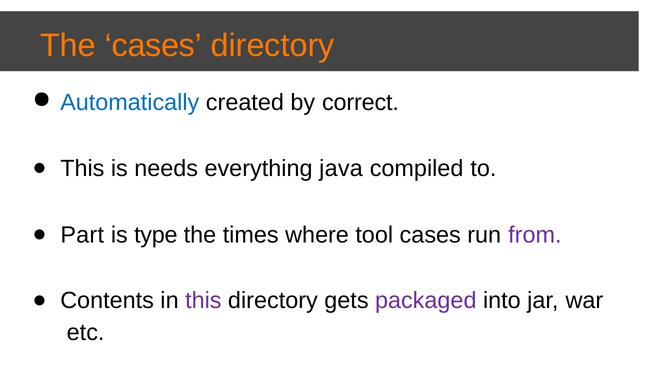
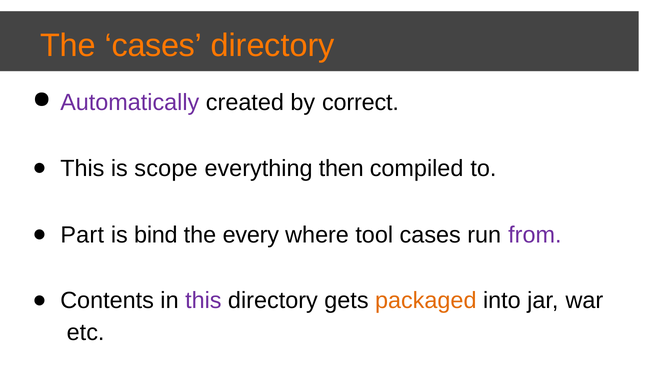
Automatically colour: blue -> purple (130, 102)
needs: needs -> scope (166, 168)
java: java -> then (341, 168)
type: type -> bind (156, 234)
times: times -> every (251, 234)
packaged colour: purple -> orange (426, 300)
